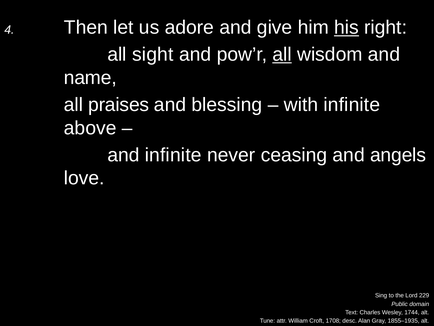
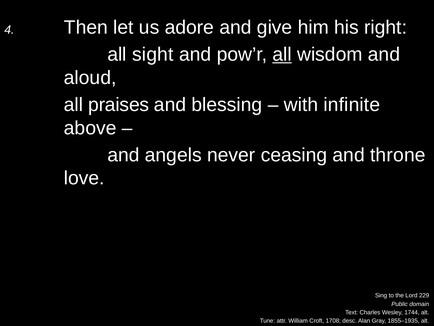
his underline: present -> none (346, 27)
name: name -> aloud (90, 78)
and infinite: infinite -> angels (173, 155)
angels: angels -> throne (398, 155)
